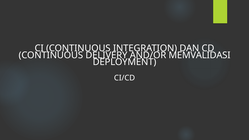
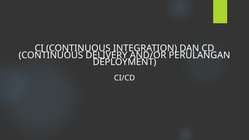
MEMVALIDASI: MEMVALIDASI -> PERULANGAN (199, 55)
